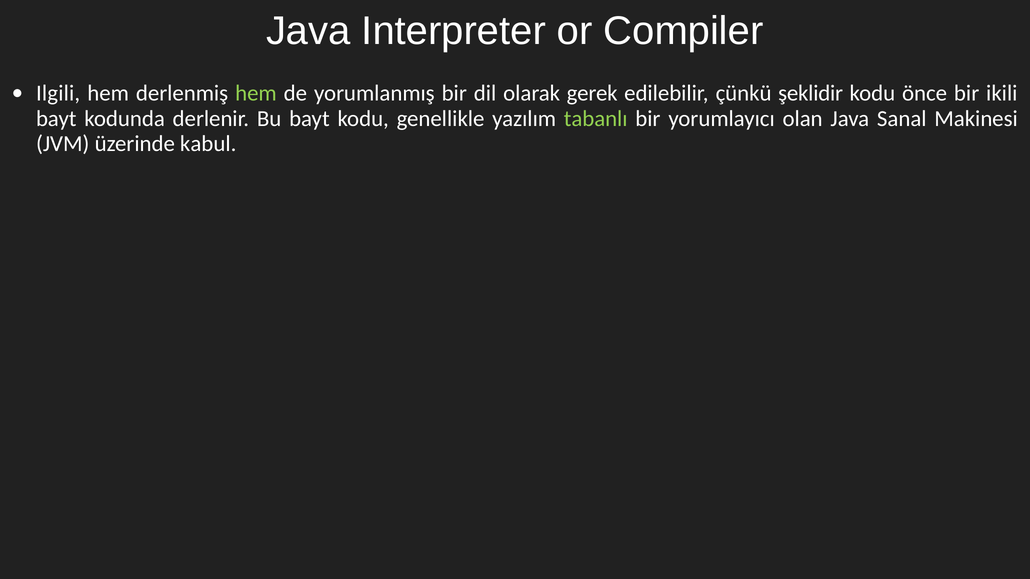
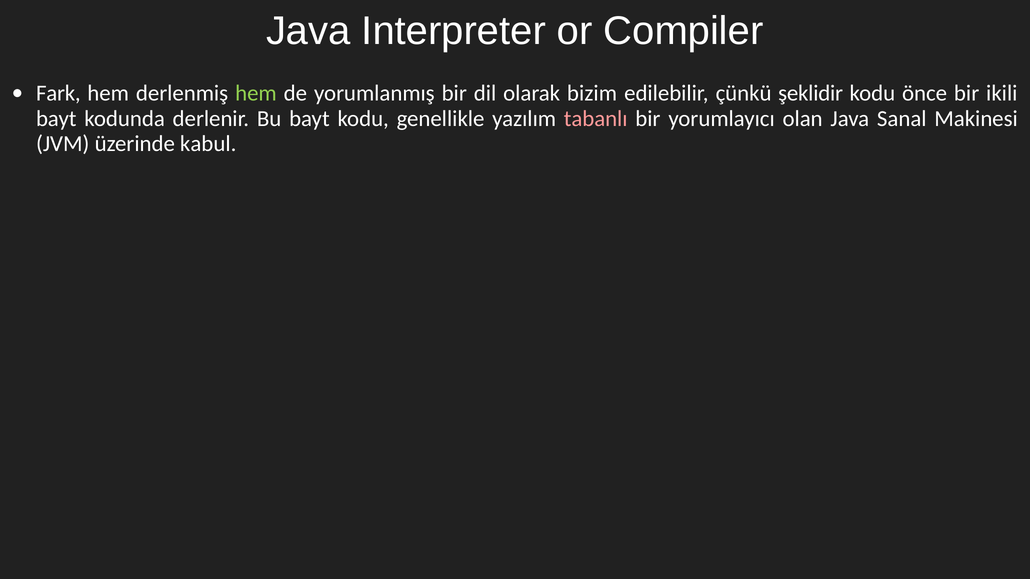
Ilgili: Ilgili -> Fark (58, 93)
gerek: gerek -> bizim (592, 93)
tabanlı colour: light green -> pink (596, 119)
